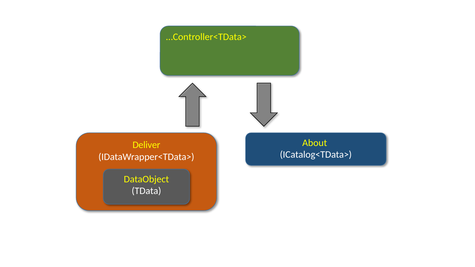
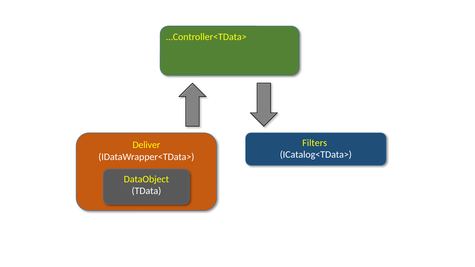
About: About -> Filters (315, 143)
